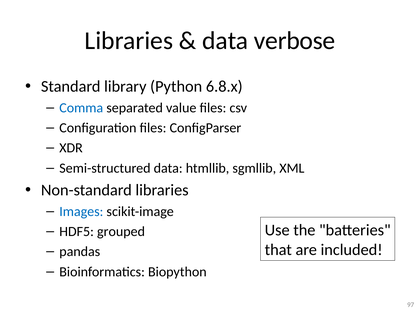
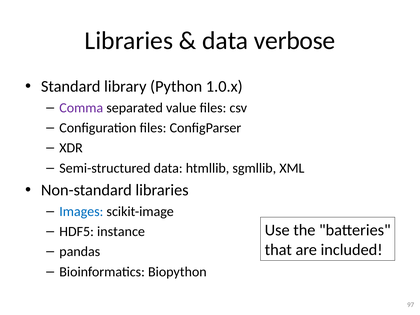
6.8.x: 6.8.x -> 1.0.x (224, 87)
Comma colour: blue -> purple (81, 108)
grouped: grouped -> instance (121, 232)
